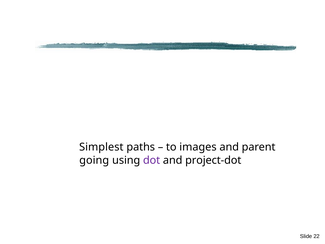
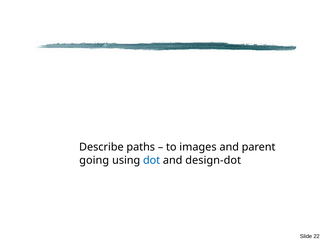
Simplest: Simplest -> Describe (101, 147)
dot colour: purple -> blue (152, 160)
project-dot: project-dot -> design-dot (213, 160)
